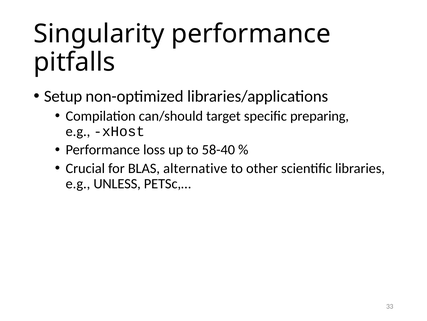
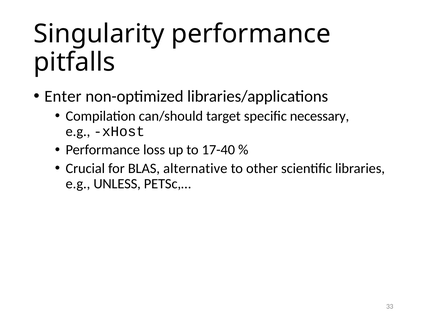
Setup: Setup -> Enter (63, 96)
preparing: preparing -> necessary (320, 116)
58-40: 58-40 -> 17-40 (218, 150)
